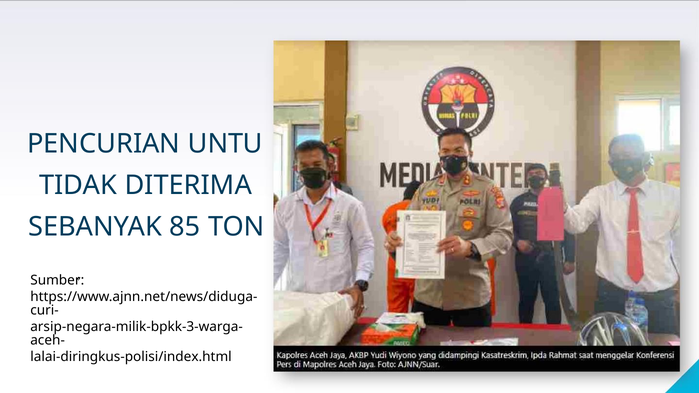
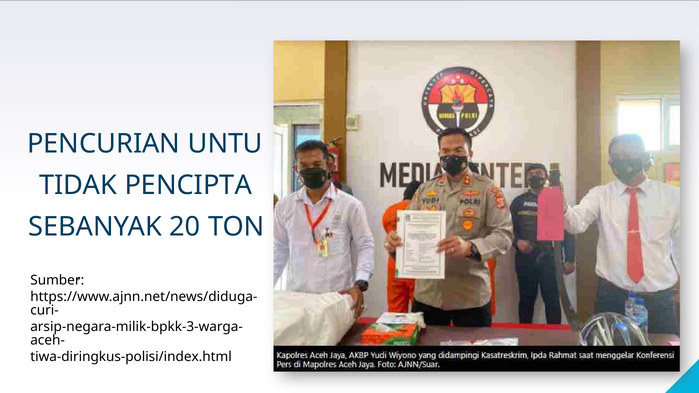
DITERIMA: DITERIMA -> PENCIPTA (188, 185)
85: 85 -> 20 (185, 227)
lalai-diringkus-polisi/index.html: lalai-diringkus-polisi/index.html -> tiwa-diringkus-polisi/index.html (131, 357)
